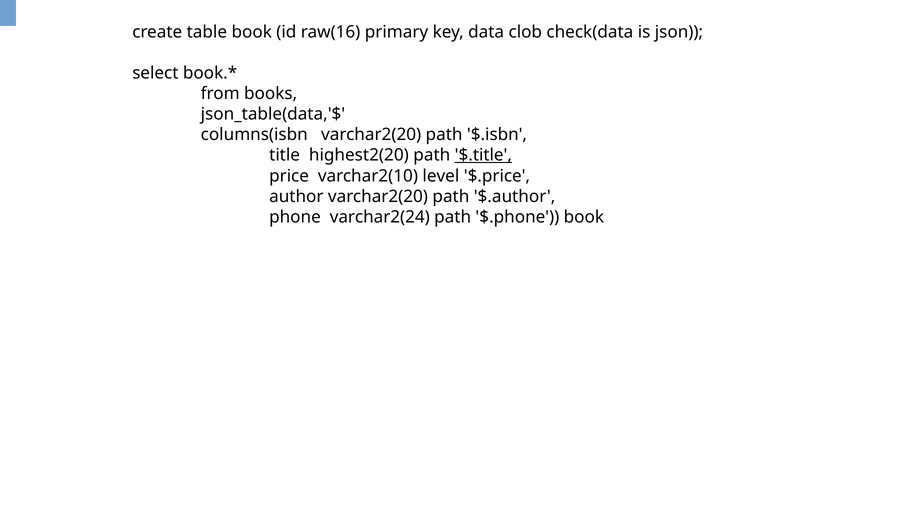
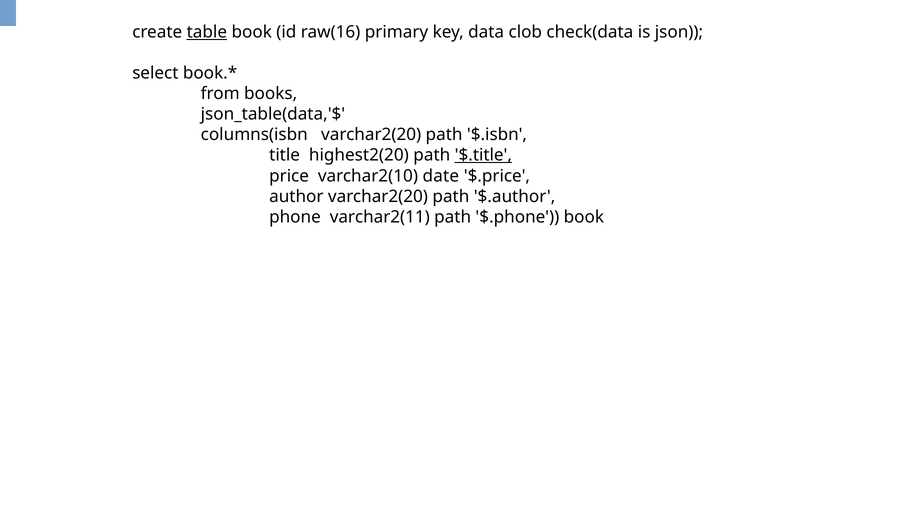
table underline: none -> present (207, 32)
level: level -> date (441, 176)
varchar2(24: varchar2(24 -> varchar2(11 (380, 217)
